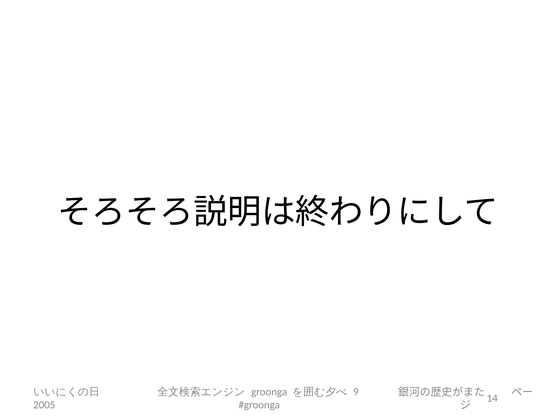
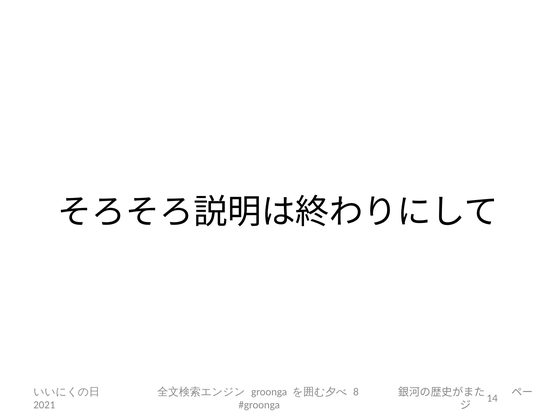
9: 9 -> 8 (356, 392)
2005: 2005 -> 2021 (44, 405)
